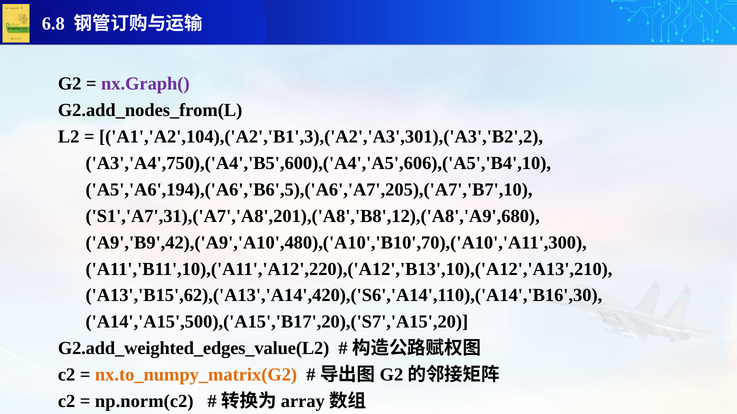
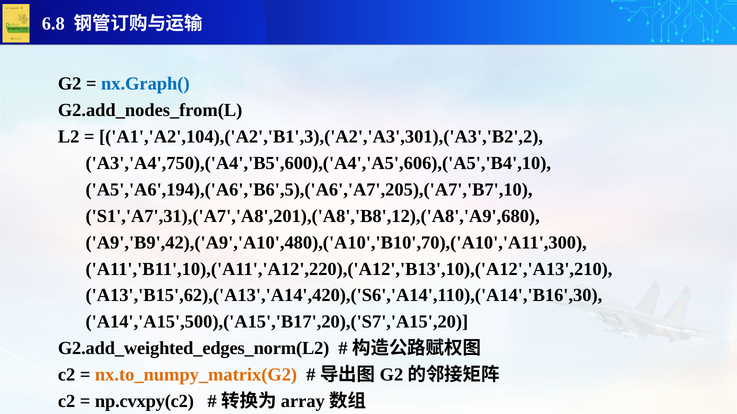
nx.Graph( colour: purple -> blue (145, 84)
G2.add_weighted_edges_value(L2: G2.add_weighted_edges_value(L2 -> G2.add_weighted_edges_norm(L2 (194, 349)
np.norm(c2: np.norm(c2 -> np.cvxpy(c2 (144, 402)
